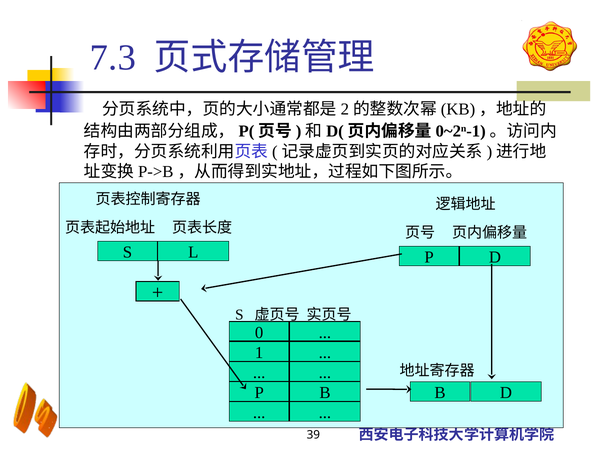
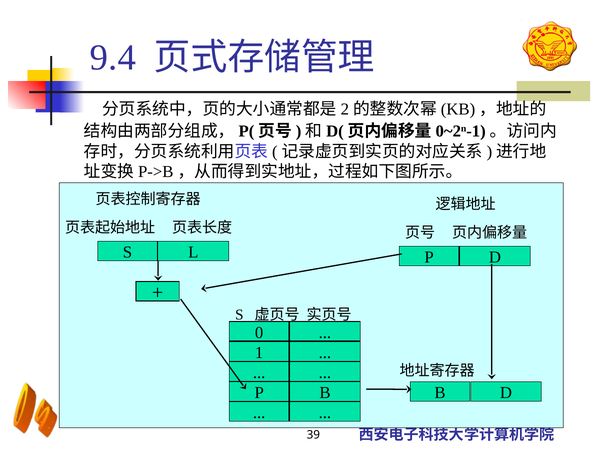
7.3: 7.3 -> 9.4 (113, 58)
